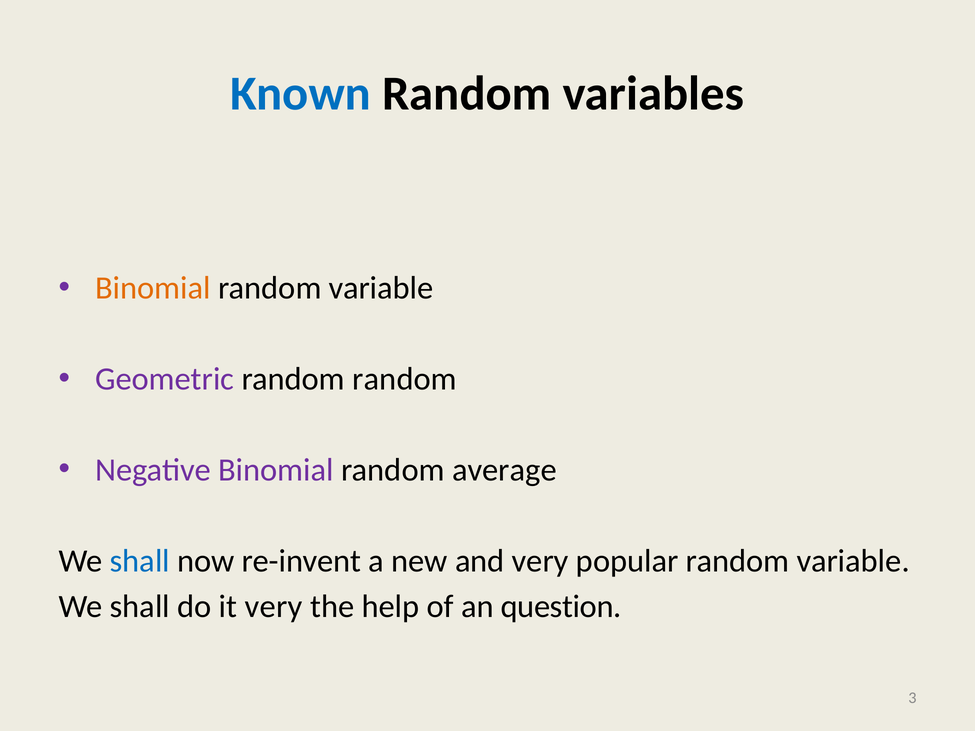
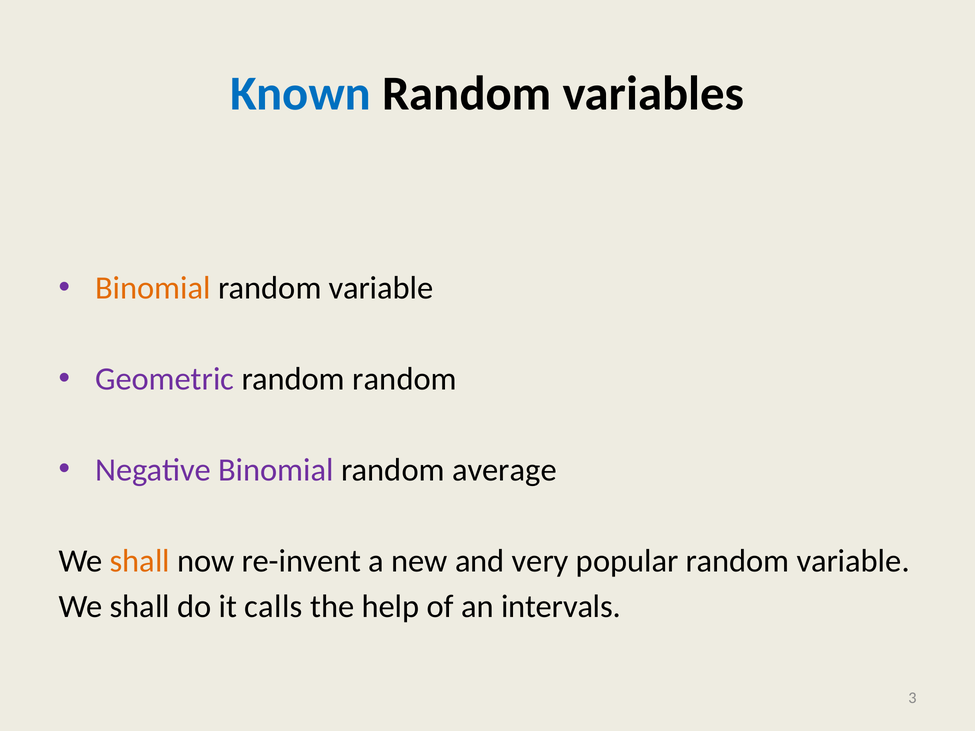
shall colour: blue -> orange (140, 561)
it very: very -> calls (274, 607)
question: question -> intervals (561, 607)
